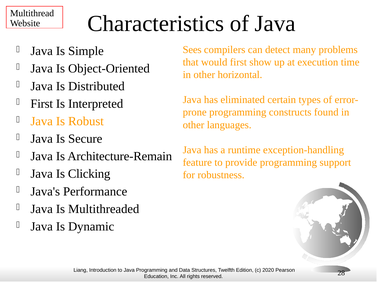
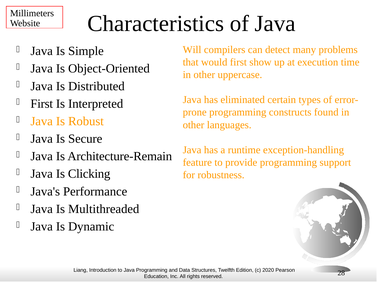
Multithread: Multithread -> Millimeters (32, 13)
Sees: Sees -> Will (192, 50)
horizontal: horizontal -> uppercase (240, 75)
